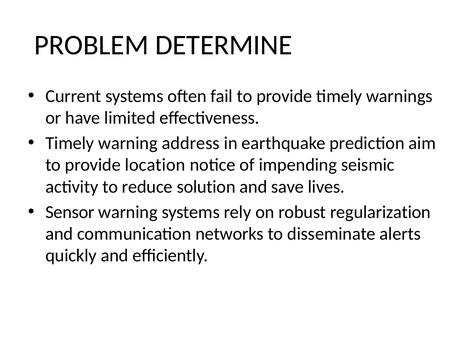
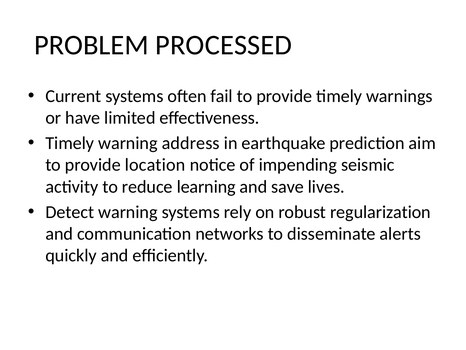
DETERMINE: DETERMINE -> PROCESSED (224, 45)
solution: solution -> learning (206, 186)
Sensor: Sensor -> Detect (70, 212)
